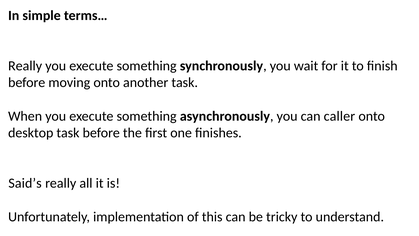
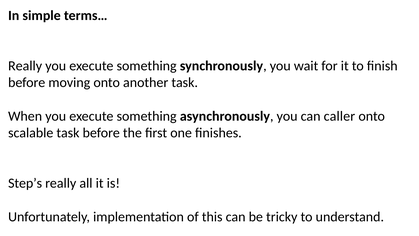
desktop: desktop -> scalable (31, 133)
Said’s: Said’s -> Step’s (25, 183)
